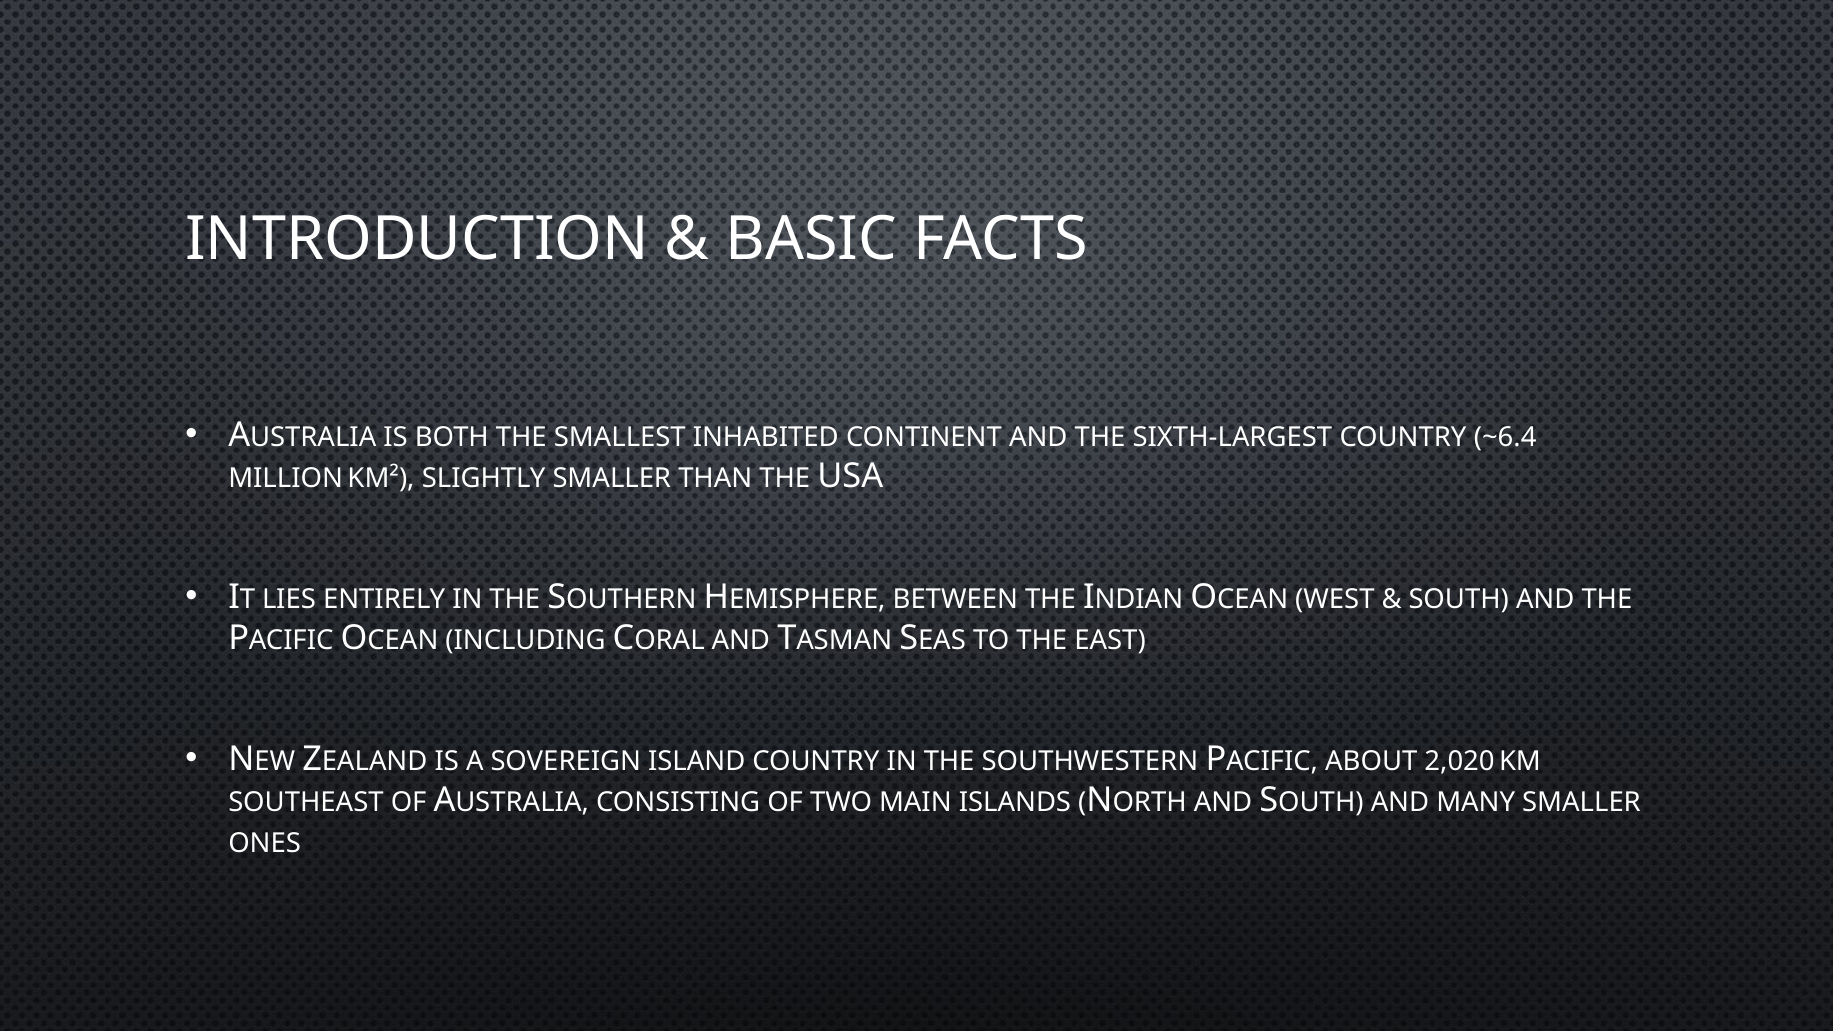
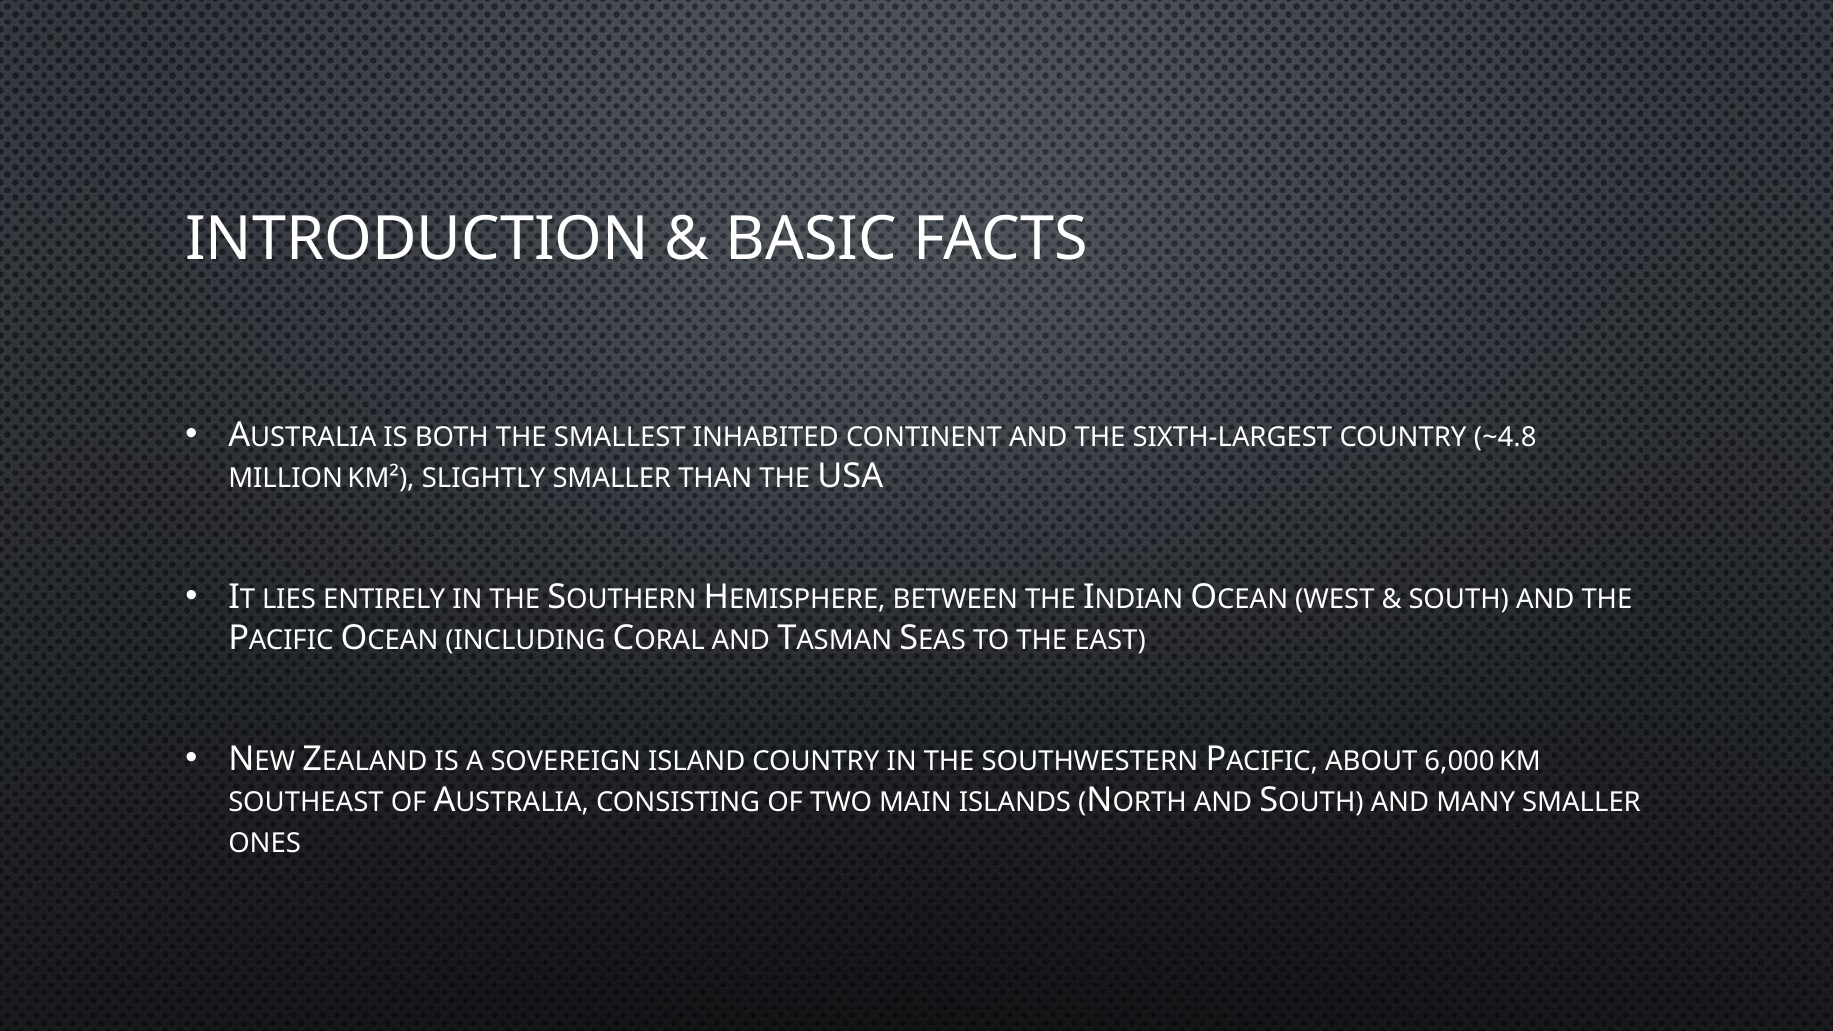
~6.4: ~6.4 -> ~4.8 (1505, 437)
2,020: 2,020 -> 6,000 (1460, 761)
